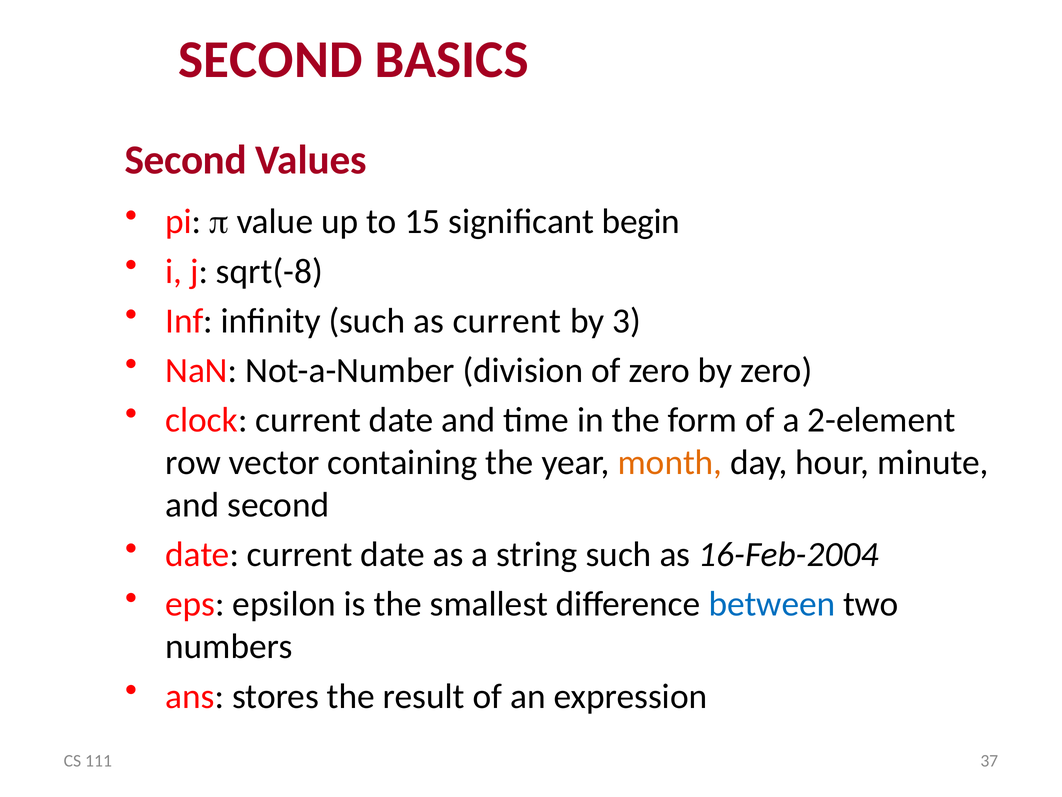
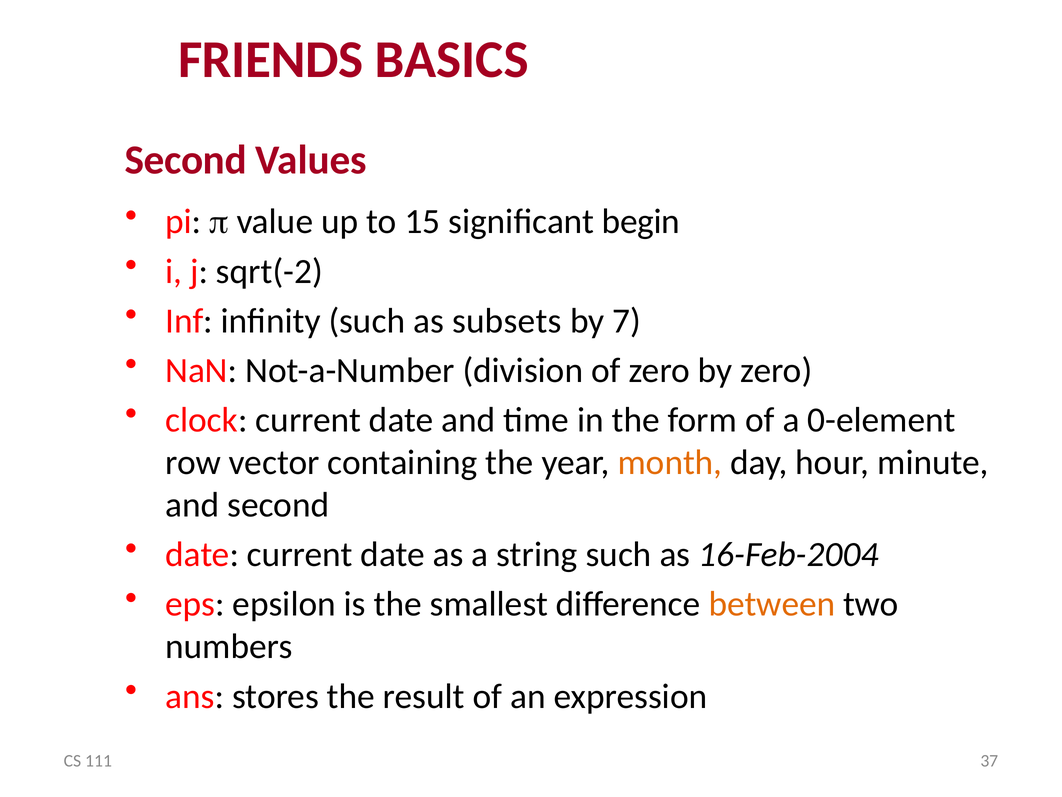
SECOND: SECOND -> FRIENDS (271, 60)
sqrt(-8: sqrt(-8 -> sqrt(-2 (269, 271)
as current: current -> subsets (507, 321)
3: 3 -> 7 (627, 321)
2-element: 2-element -> 0-element (882, 420)
between colour: blue -> orange (772, 604)
